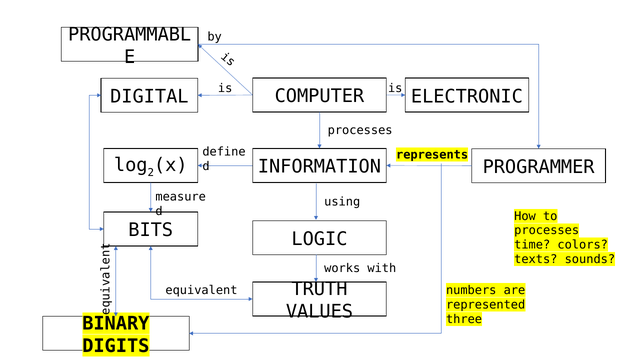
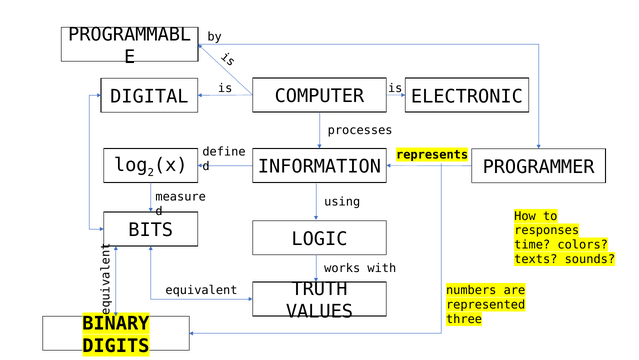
processes: processes -> responses (547, 230)
